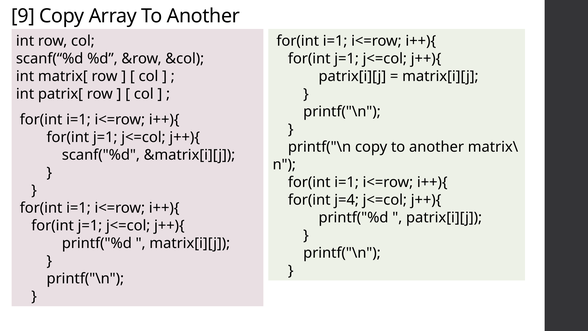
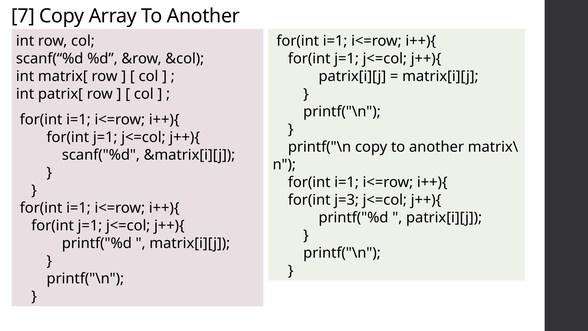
9: 9 -> 7 (23, 16)
j=4: j=4 -> j=3 (347, 200)
